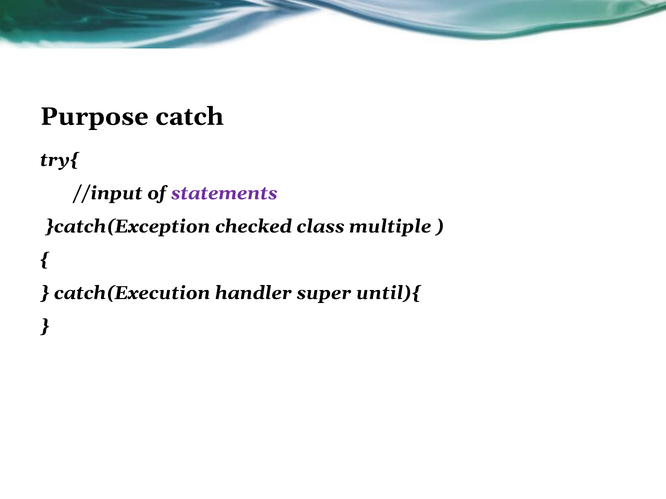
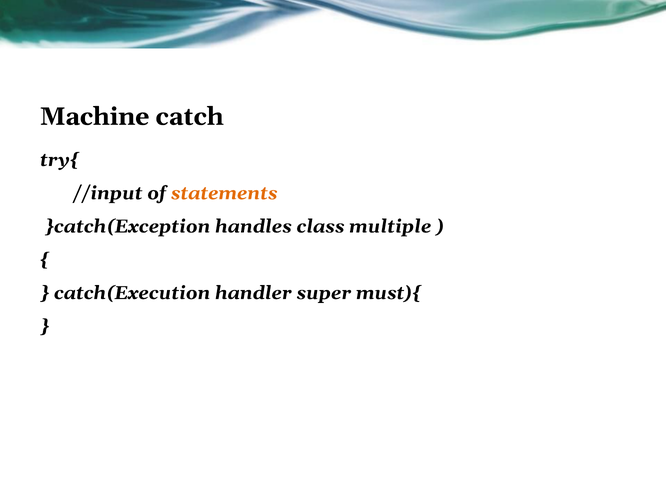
Purpose: Purpose -> Machine (95, 117)
statements colour: purple -> orange (224, 193)
checked: checked -> handles (253, 227)
until){: until){ -> must){ (389, 293)
